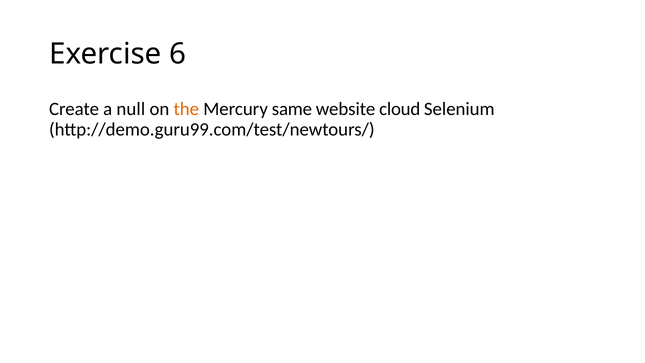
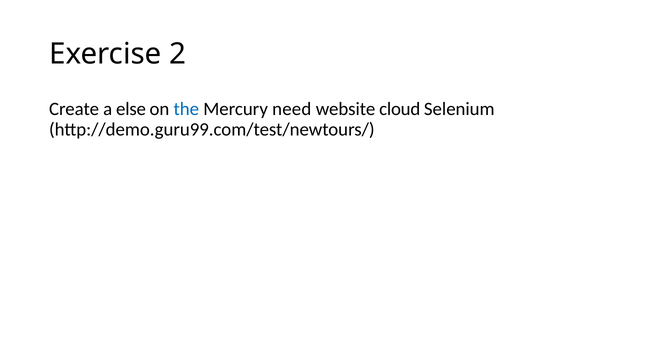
6: 6 -> 2 (178, 54)
null: null -> else (131, 109)
the colour: orange -> blue (186, 109)
same: same -> need (292, 109)
